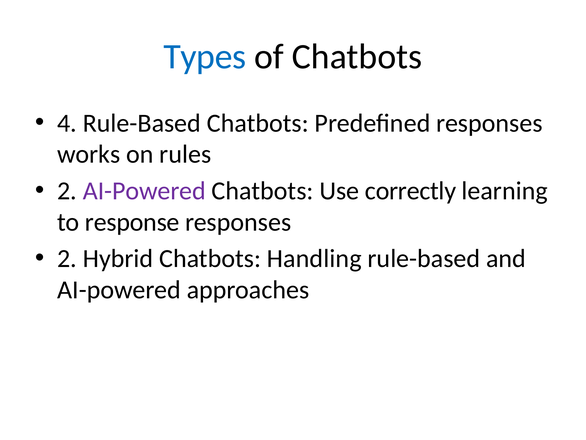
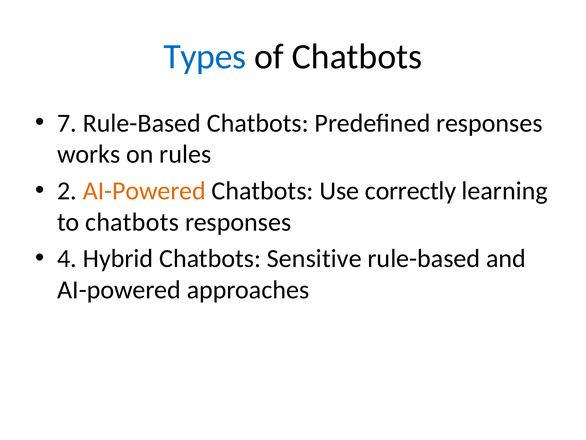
4: 4 -> 7 (67, 123)
AI-Powered colour: purple -> orange (144, 191)
to response: response -> chatbots (132, 222)
2: 2 -> 4 (67, 258)
Handling: Handling -> Sensitive (314, 258)
